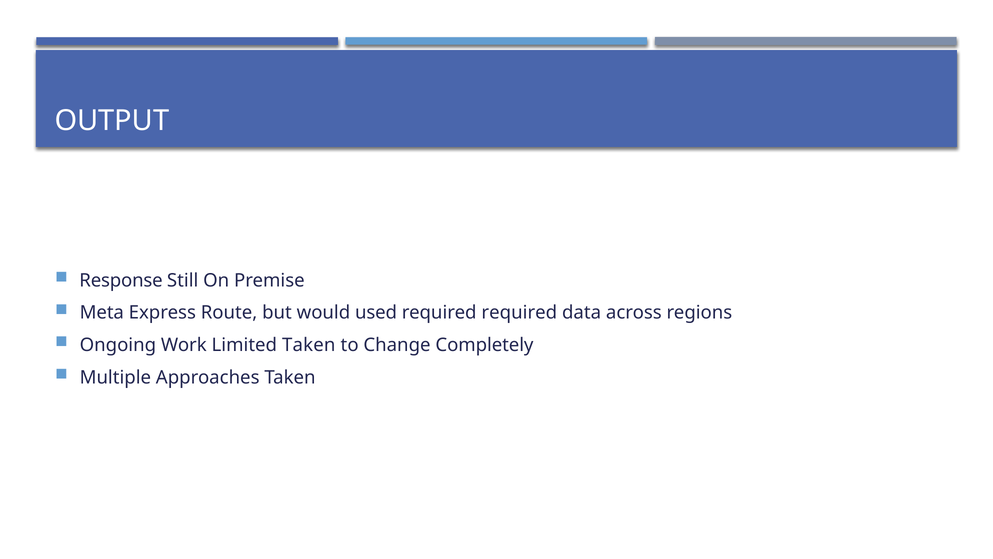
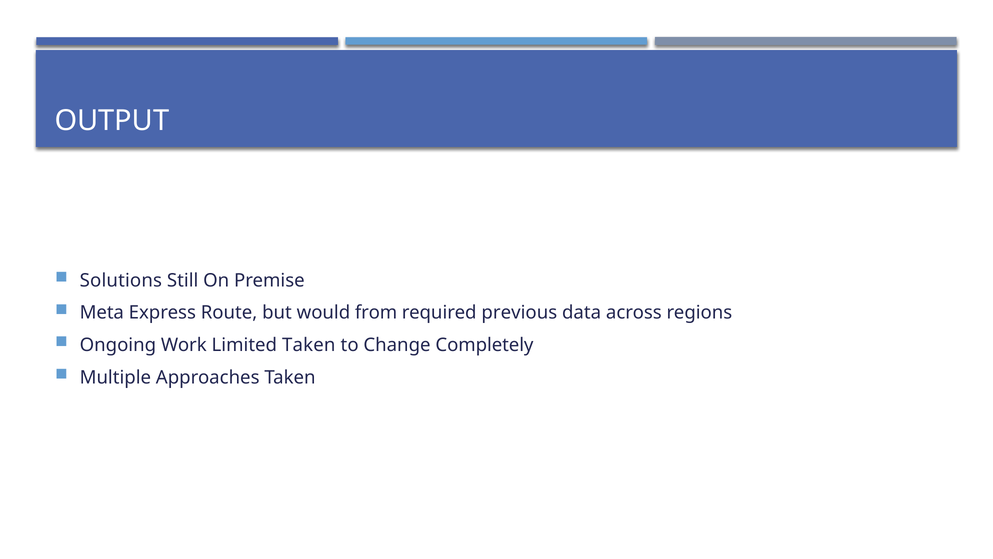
Response: Response -> Solutions (121, 280)
used: used -> from (376, 313)
required required: required -> previous (519, 313)
